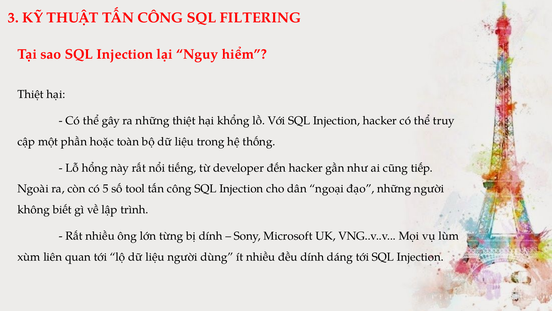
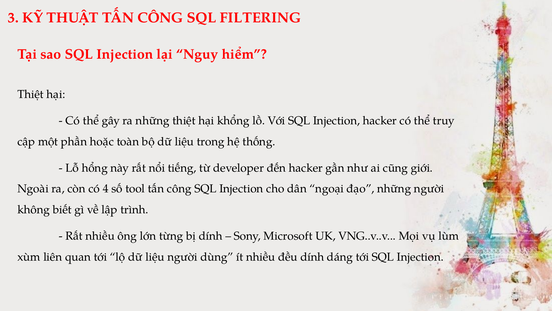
tiếp: tiếp -> giới (422, 168)
5: 5 -> 4 (106, 189)
